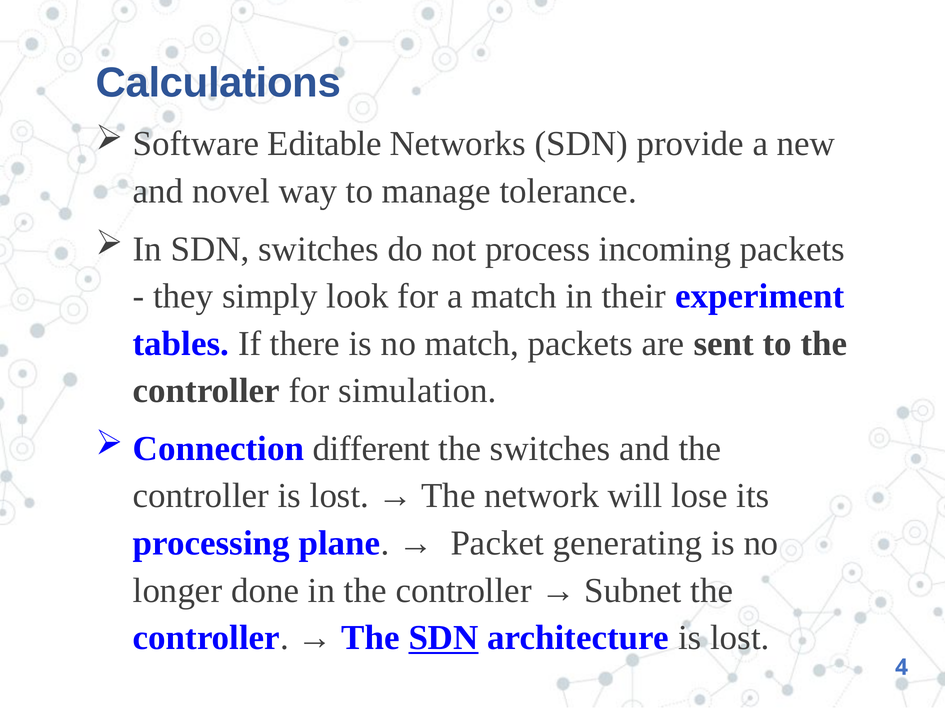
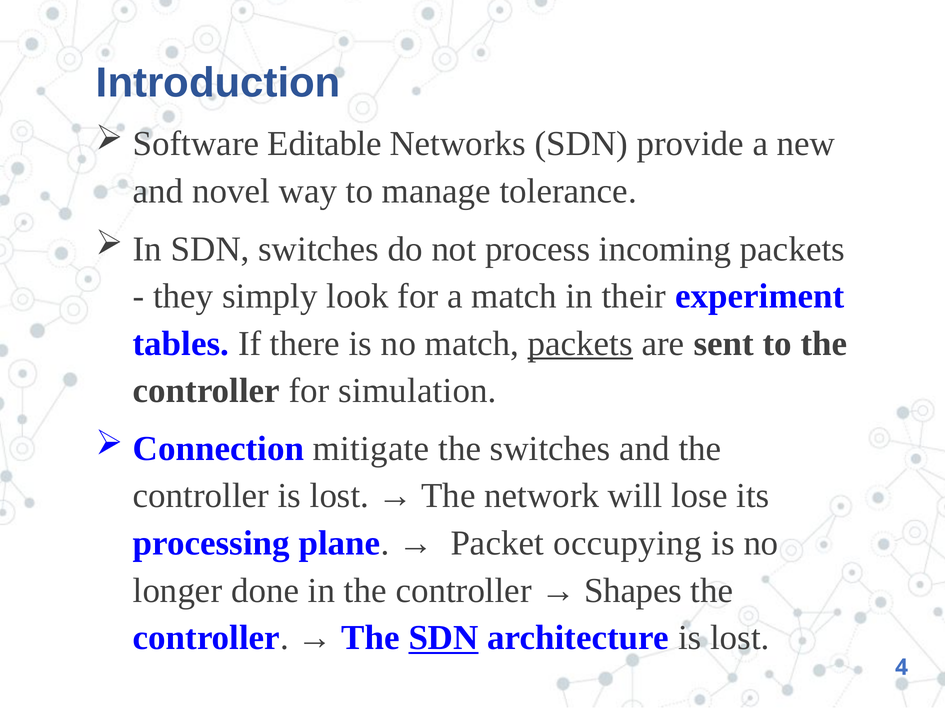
Calculations: Calculations -> Introduction (218, 83)
packets underline: none -> present (580, 343)
different: different -> mitigate (371, 448)
generating: generating -> occupying (627, 543)
Subnet: Subnet -> Shapes (633, 590)
